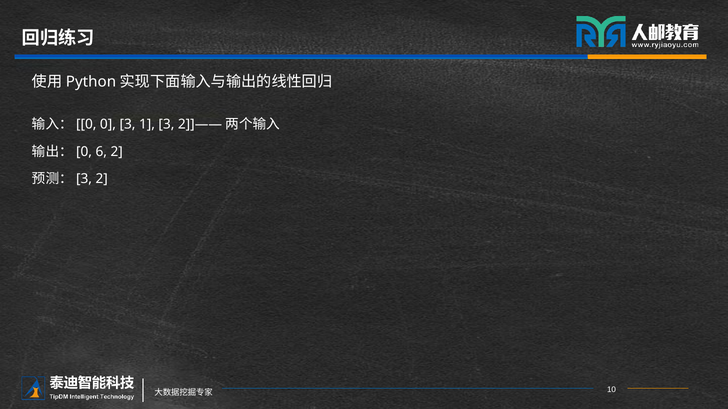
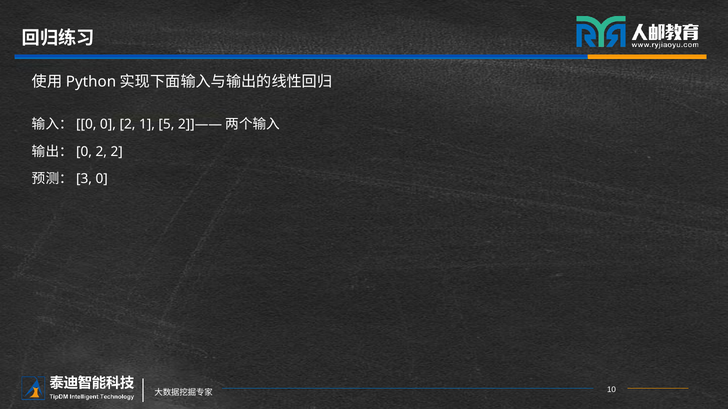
0 3: 3 -> 2 (127, 125)
1 3: 3 -> 5 (166, 125)
6: 6 -> 2 (101, 152)
2: 2 -> 0 (102, 179)
